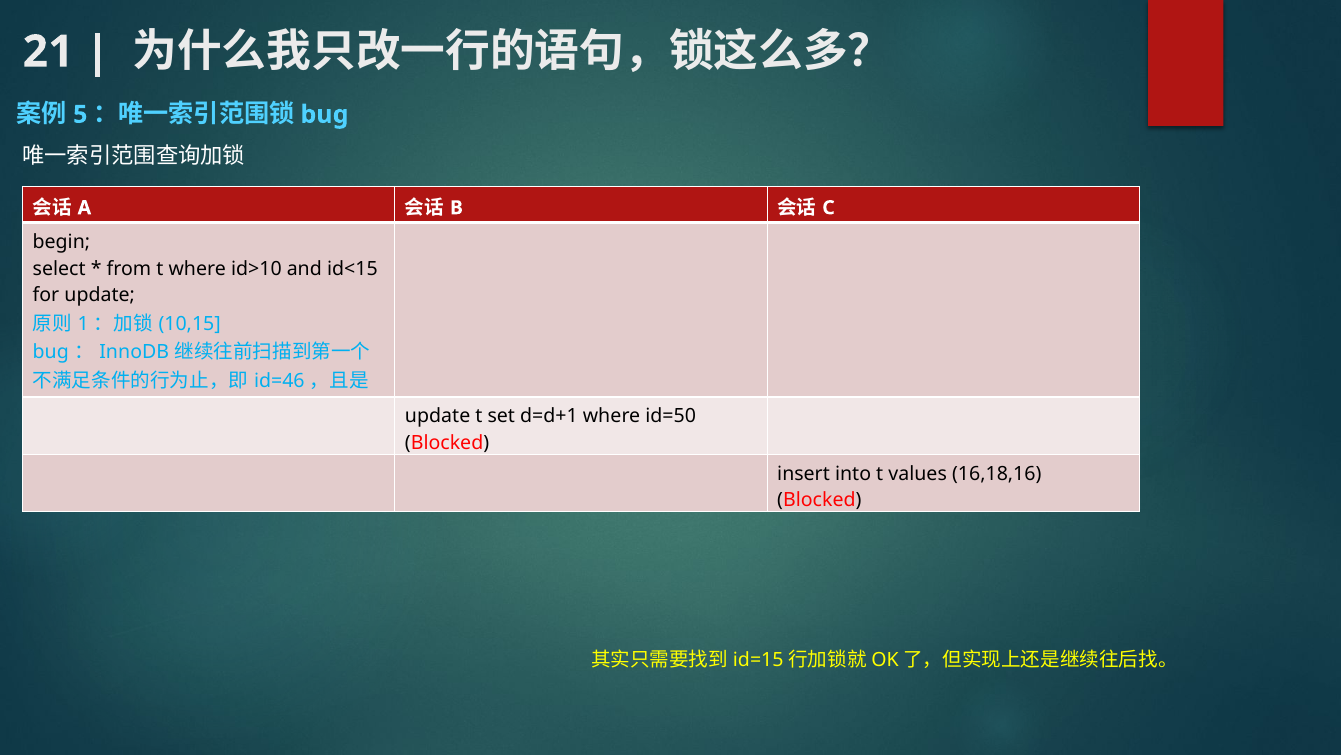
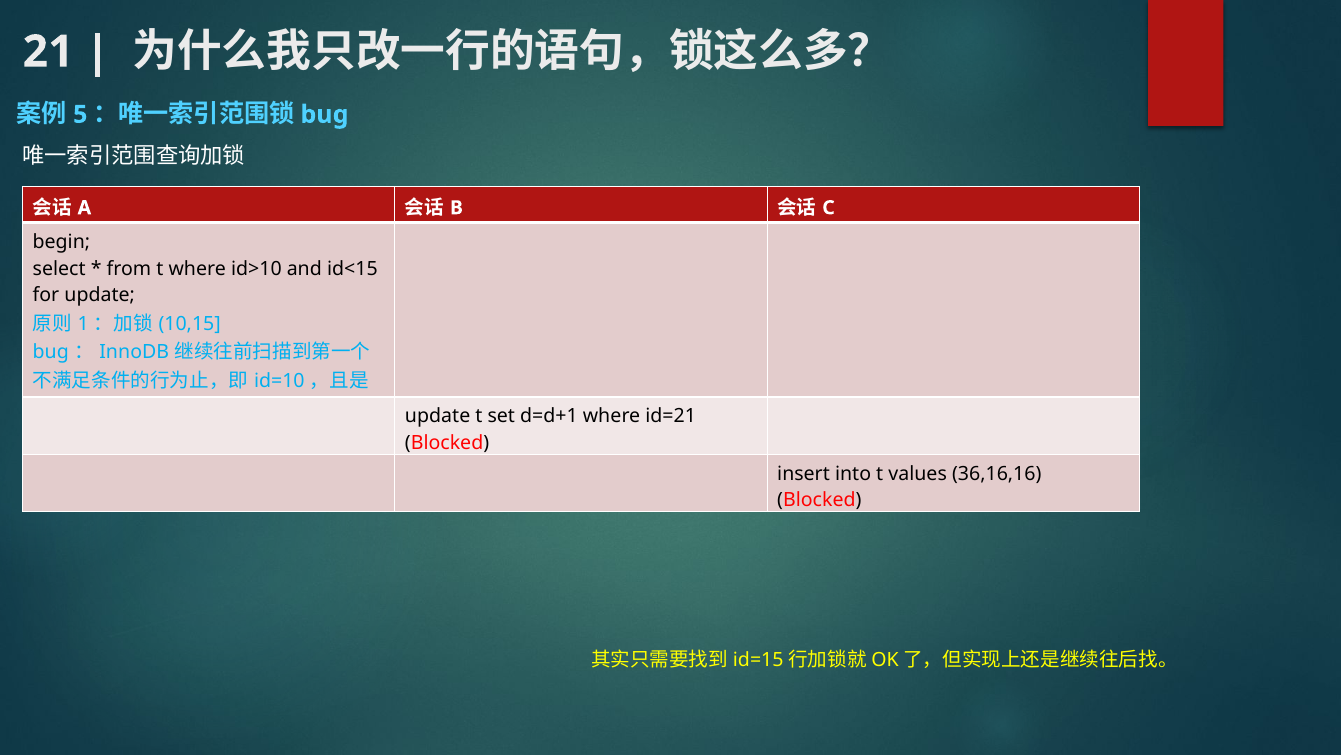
id=46: id=46 -> id=10 (279, 381)
id=50: id=50 -> id=21 (671, 416)
16,18,16: 16,18,16 -> 36,16,16 (997, 473)
